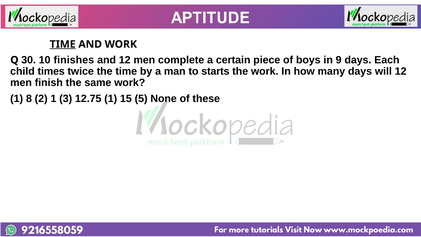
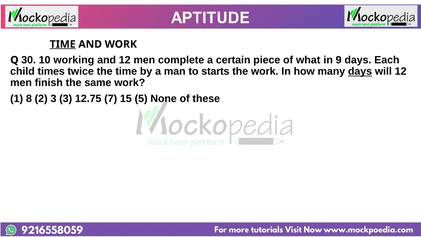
finishes: finishes -> working (74, 60)
boys: boys -> what (308, 60)
days underline: none -> present (360, 71)
2 1: 1 -> 3 (53, 98)
12.75 1: 1 -> 7 (111, 98)
